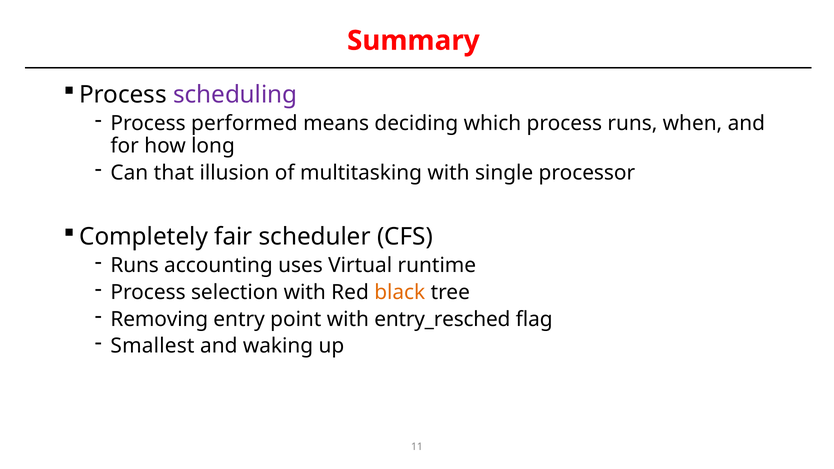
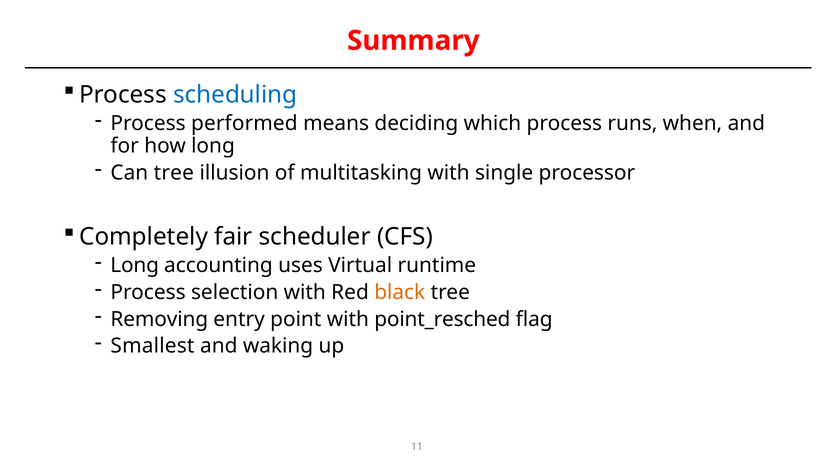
scheduling colour: purple -> blue (235, 95)
Can that: that -> tree (174, 173)
Runs: Runs -> Long (135, 266)
entry_resched: entry_resched -> point_resched (442, 319)
